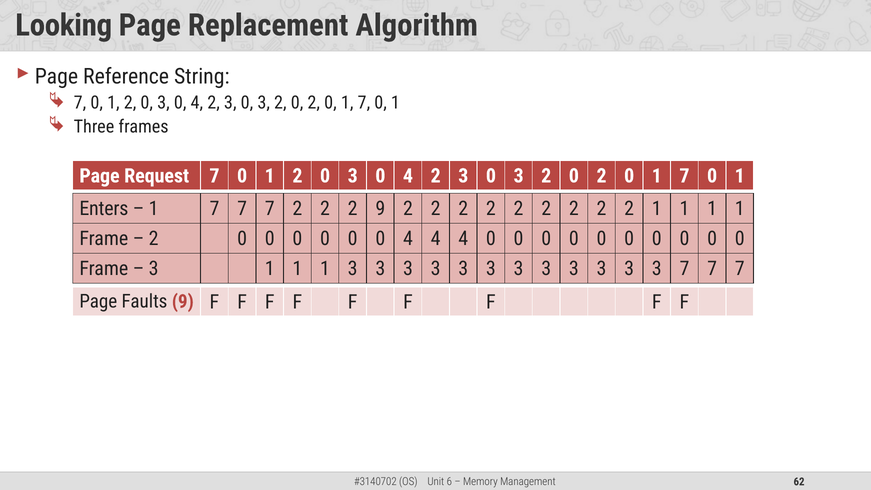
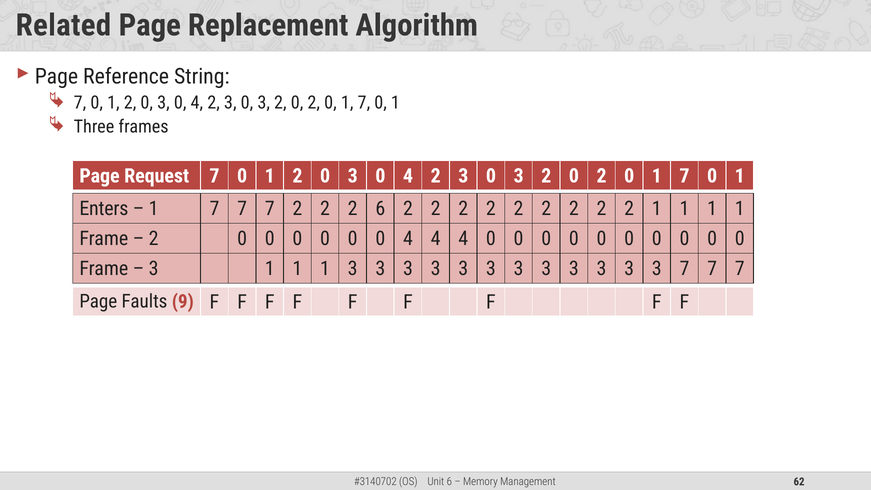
Looking: Looking -> Related (63, 25)
2 9: 9 -> 6 (380, 208)
